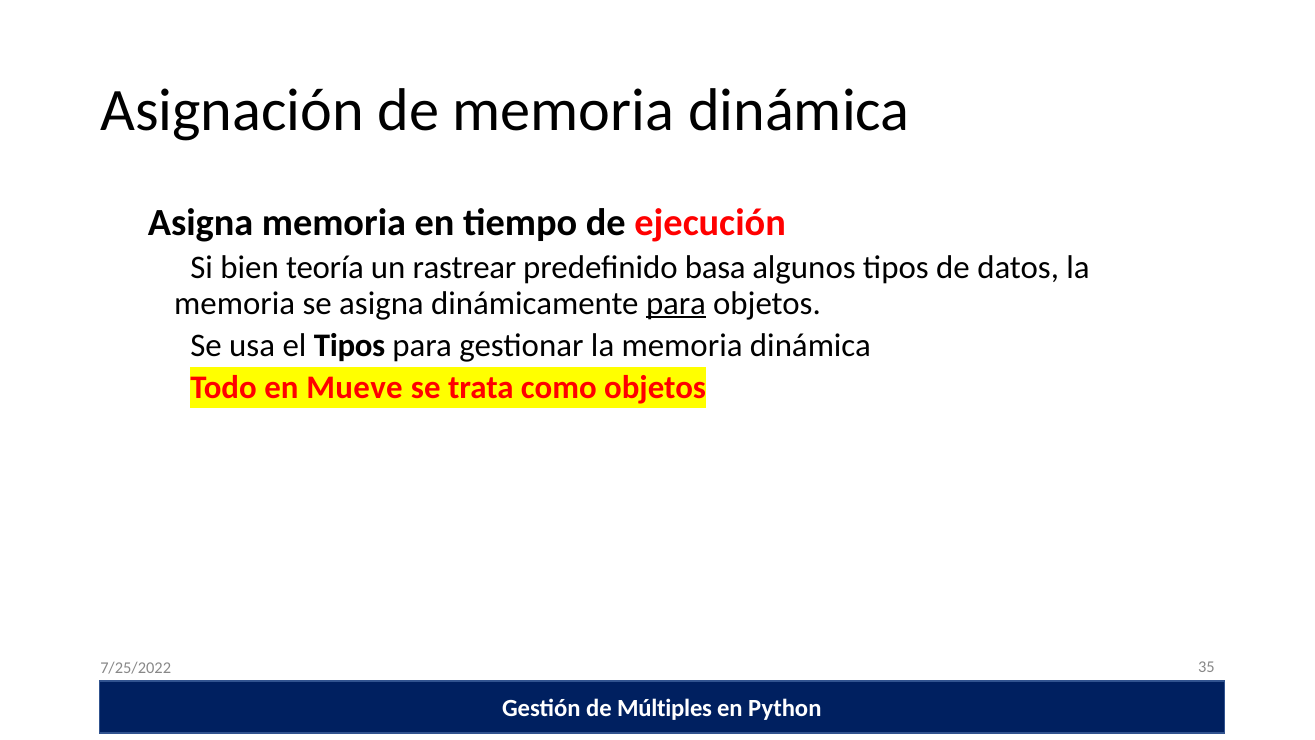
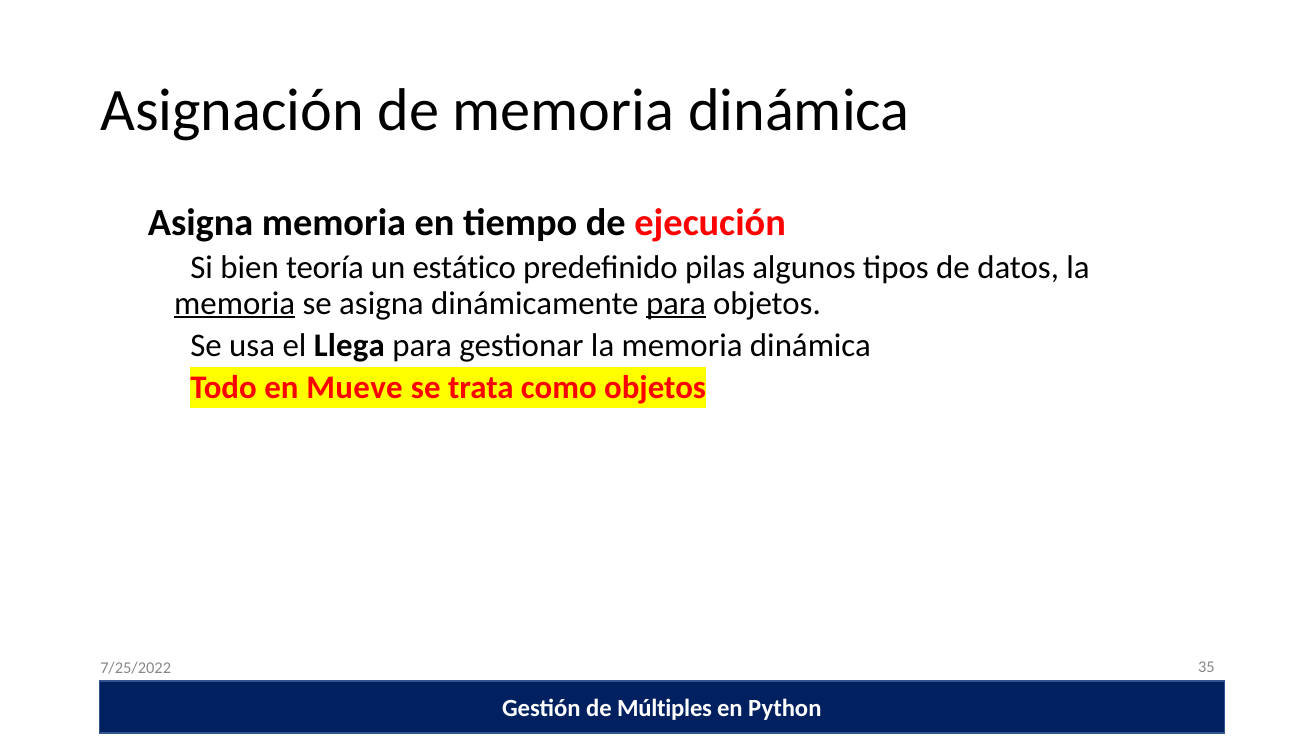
rastrear: rastrear -> estático (464, 268)
basa: basa -> pilas (715, 268)
memoria underline: none -> present (235, 303)
el Tipos: Tipos -> Llega (349, 345)
